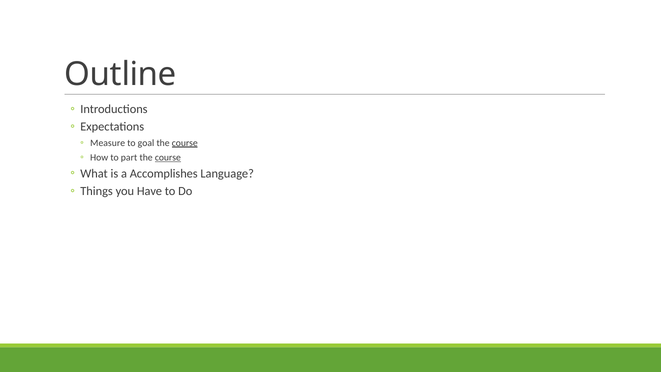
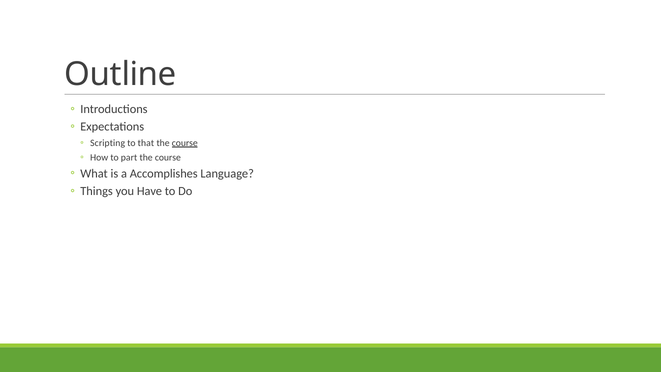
Measure: Measure -> Scripting (108, 143)
goal: goal -> that (146, 143)
course underline: present -> none (168, 157)
